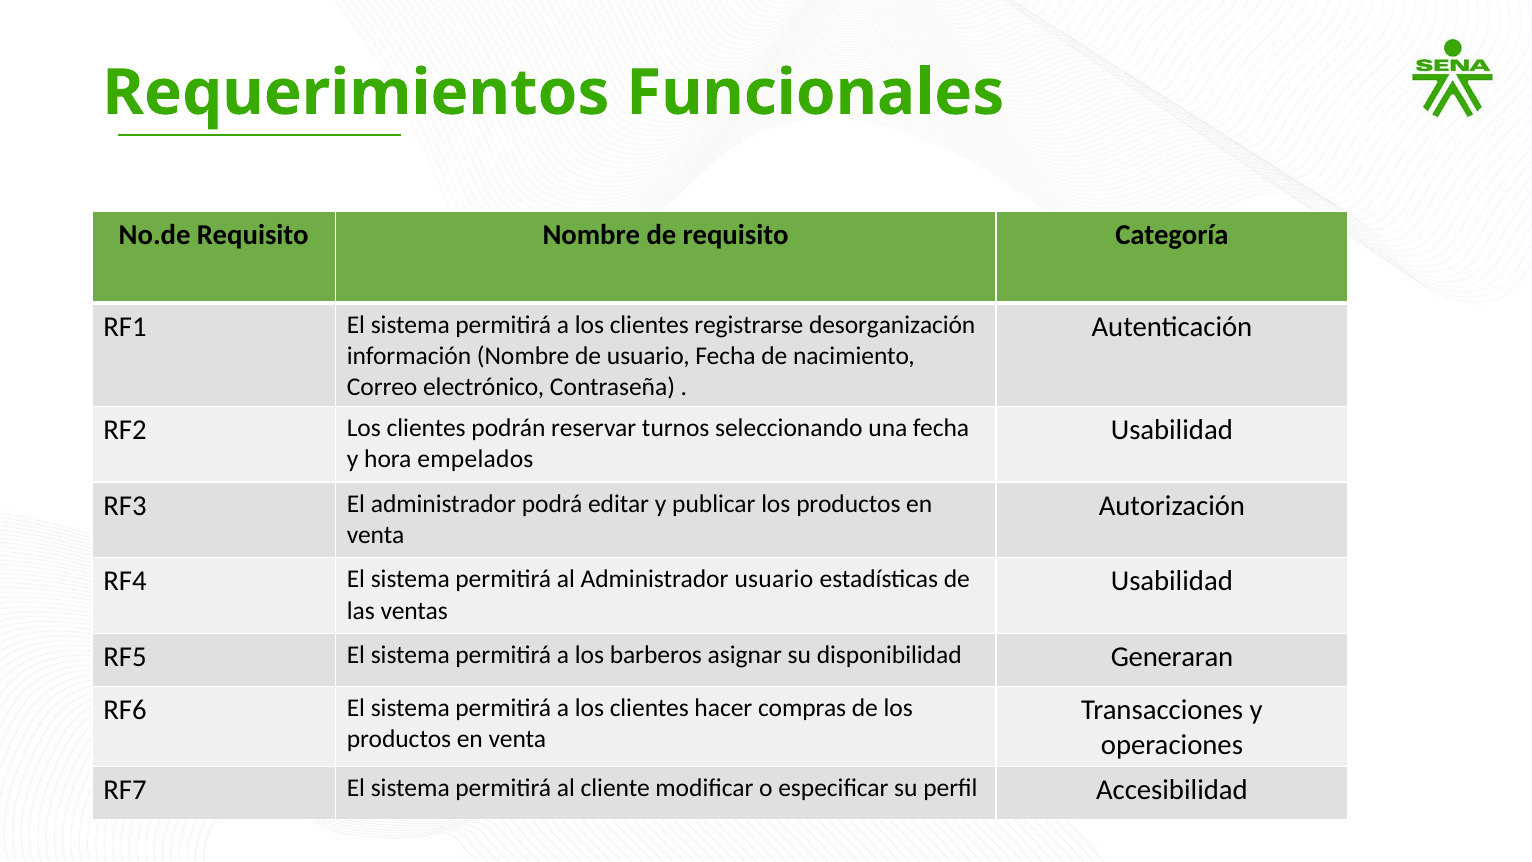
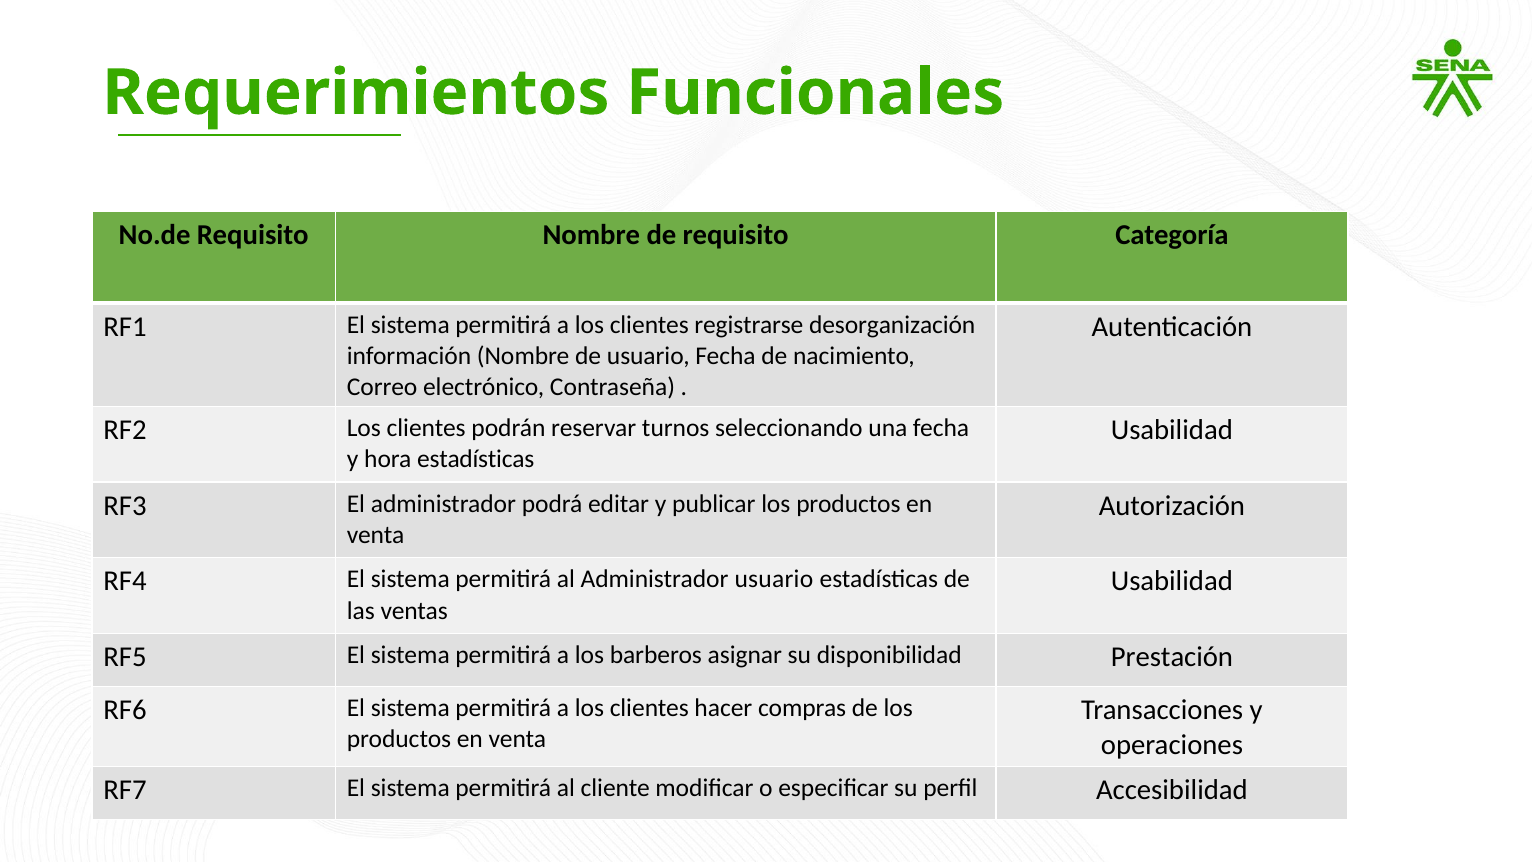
hora empelados: empelados -> estadísticas (476, 459)
Generaran: Generaran -> Prestación (1172, 657)
